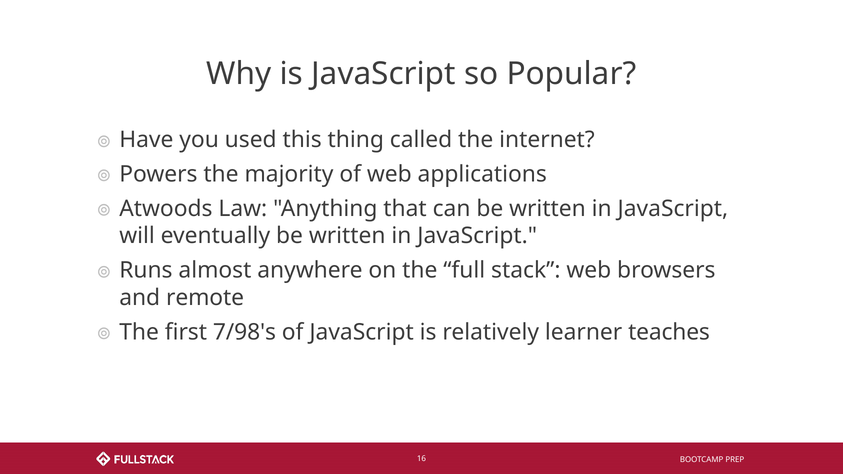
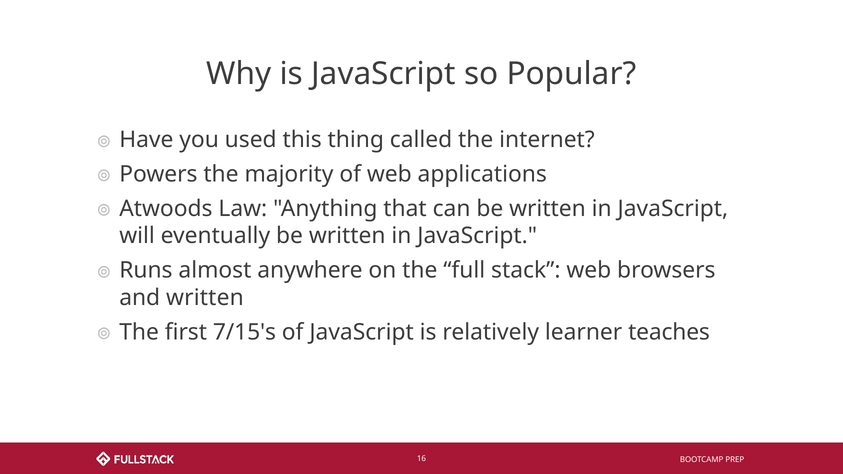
and remote: remote -> written (205, 298)
7/98's: 7/98's -> 7/15's (244, 332)
